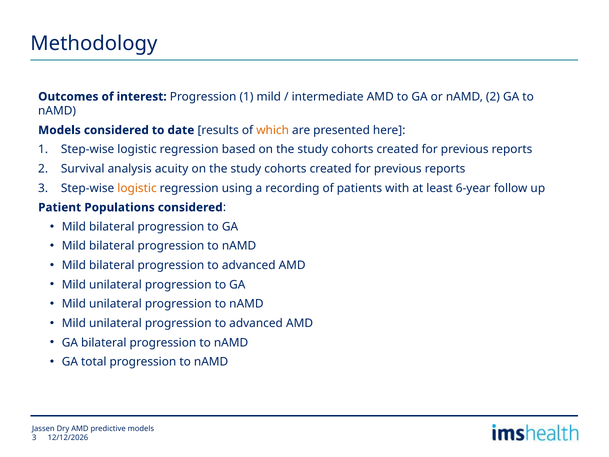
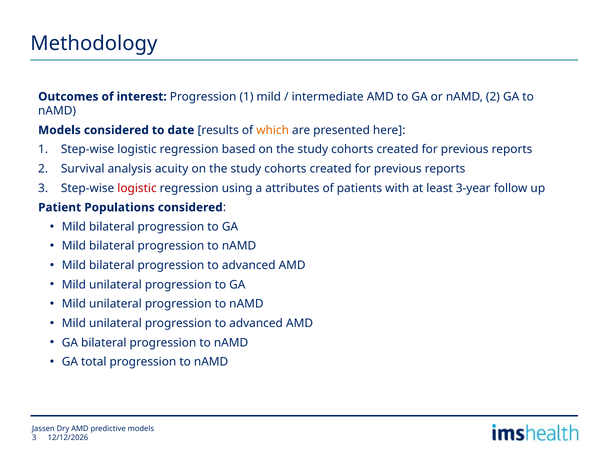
logistic colour: orange -> red (137, 188)
recording: recording -> attributes (292, 188)
6-year: 6-year -> 3-year (473, 188)
